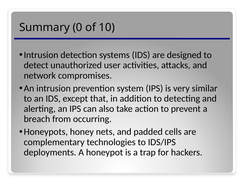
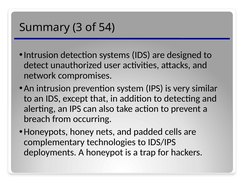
0: 0 -> 3 (77, 27)
10: 10 -> 54 (107, 27)
